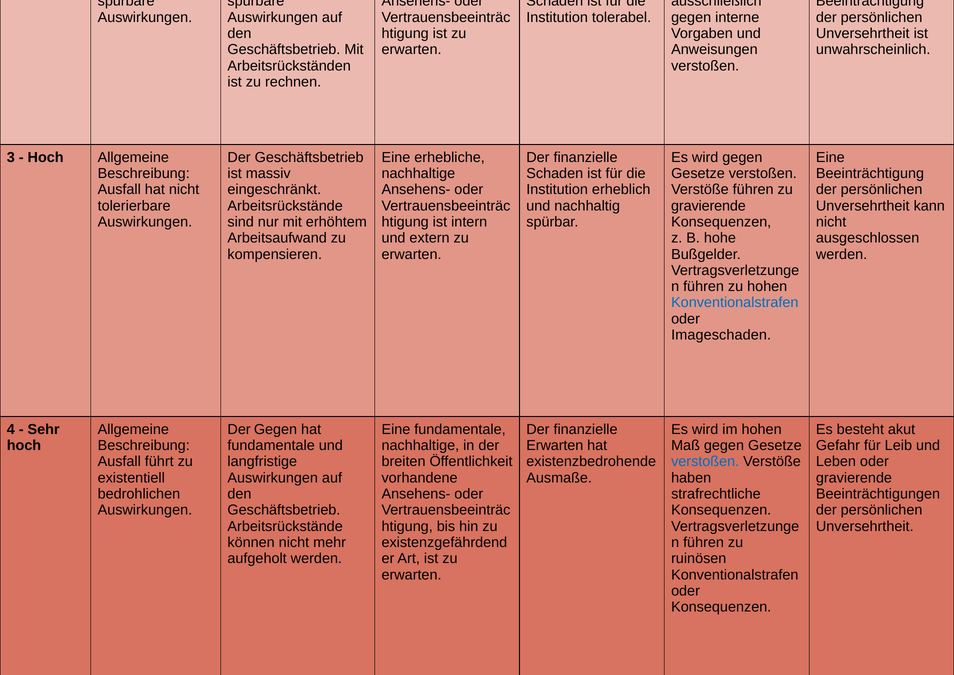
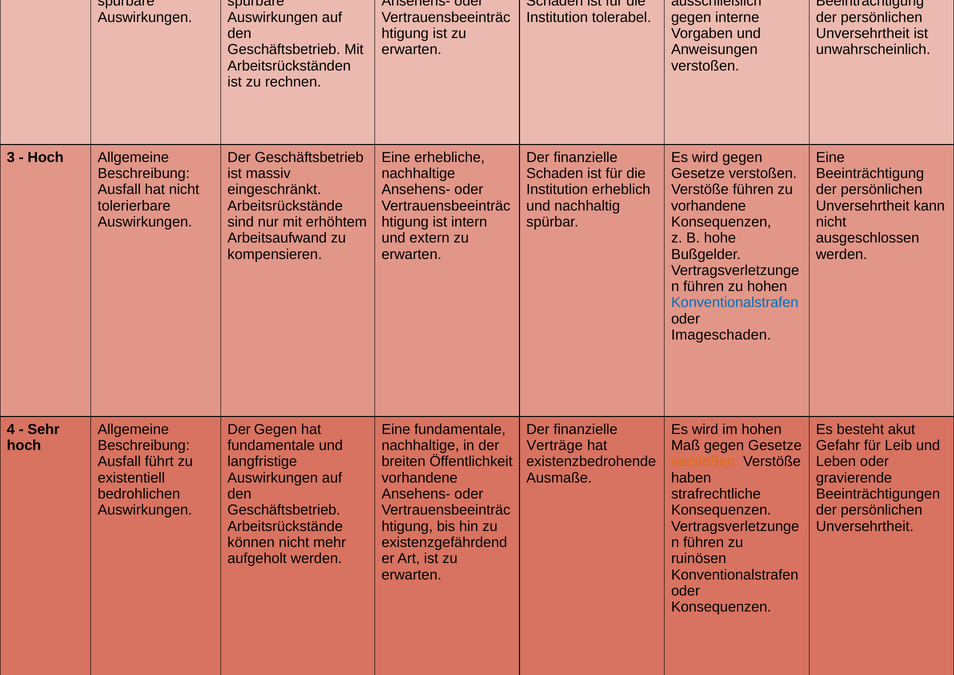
gravierende: gravierende -> vorhandene (708, 206)
Erwarten: Erwarten -> Verträge (555, 445)
verstoßen colour: blue -> orange (705, 461)
